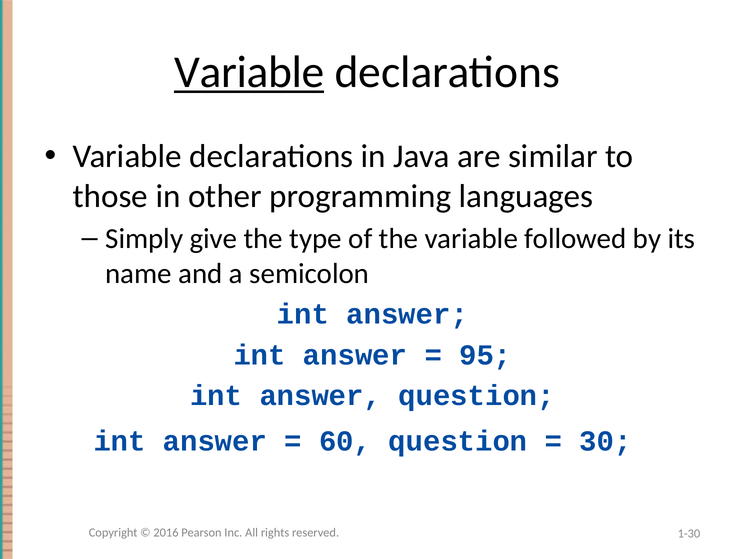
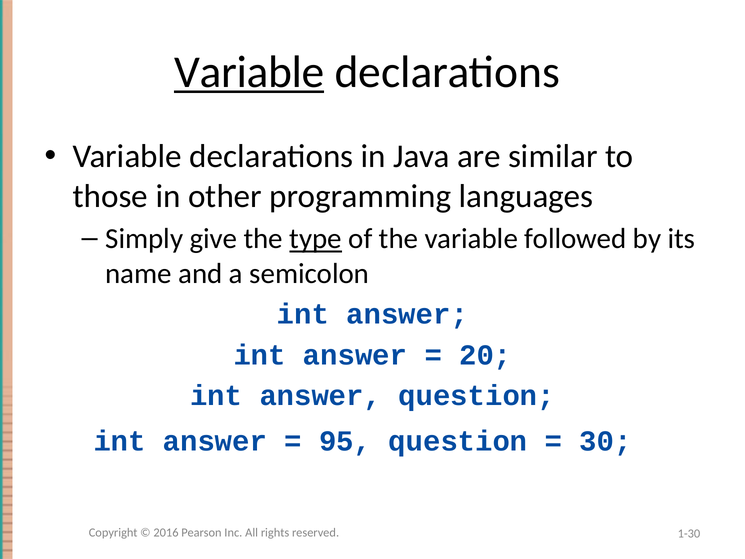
type underline: none -> present (316, 239)
95: 95 -> 20 (485, 355)
60: 60 -> 95 (345, 441)
